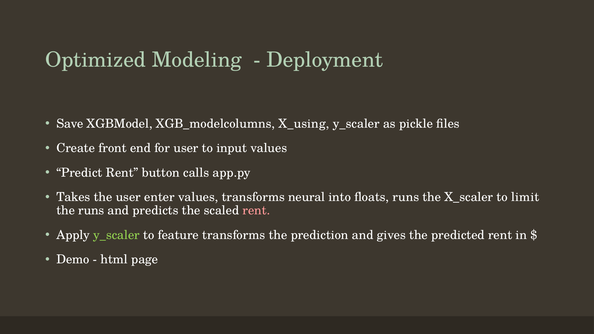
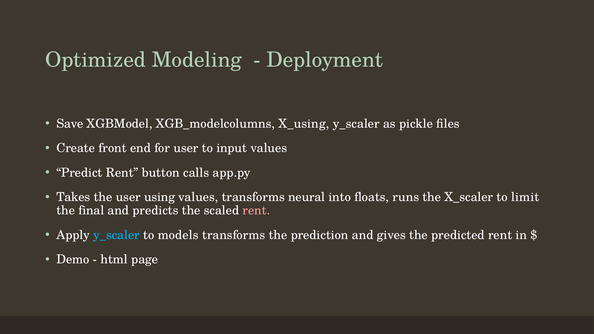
enter: enter -> using (160, 197)
the runs: runs -> final (91, 211)
y_scaler colour: light green -> light blue (116, 235)
feature: feature -> models (178, 235)
